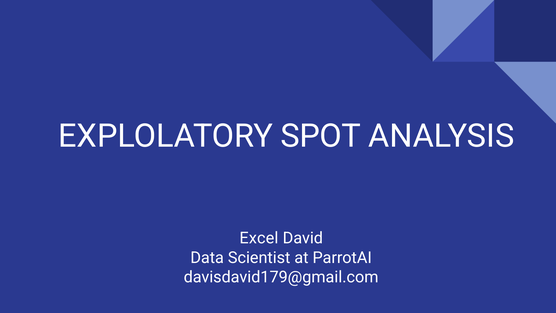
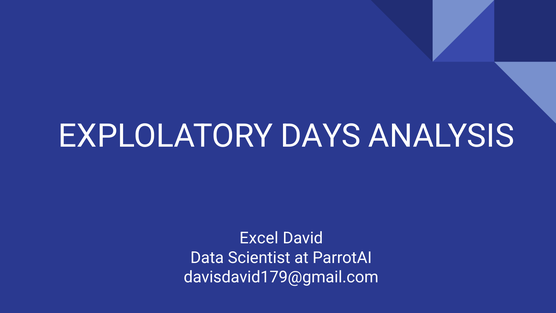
SPOT: SPOT -> DAYS (321, 136)
